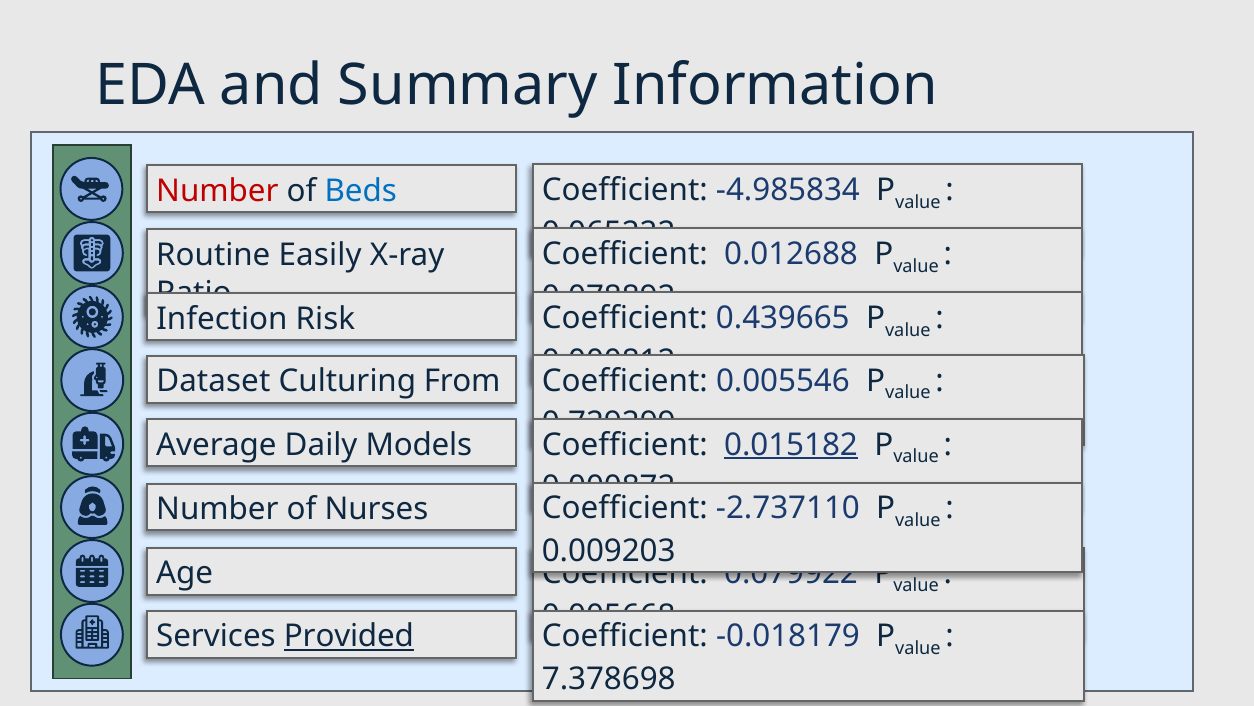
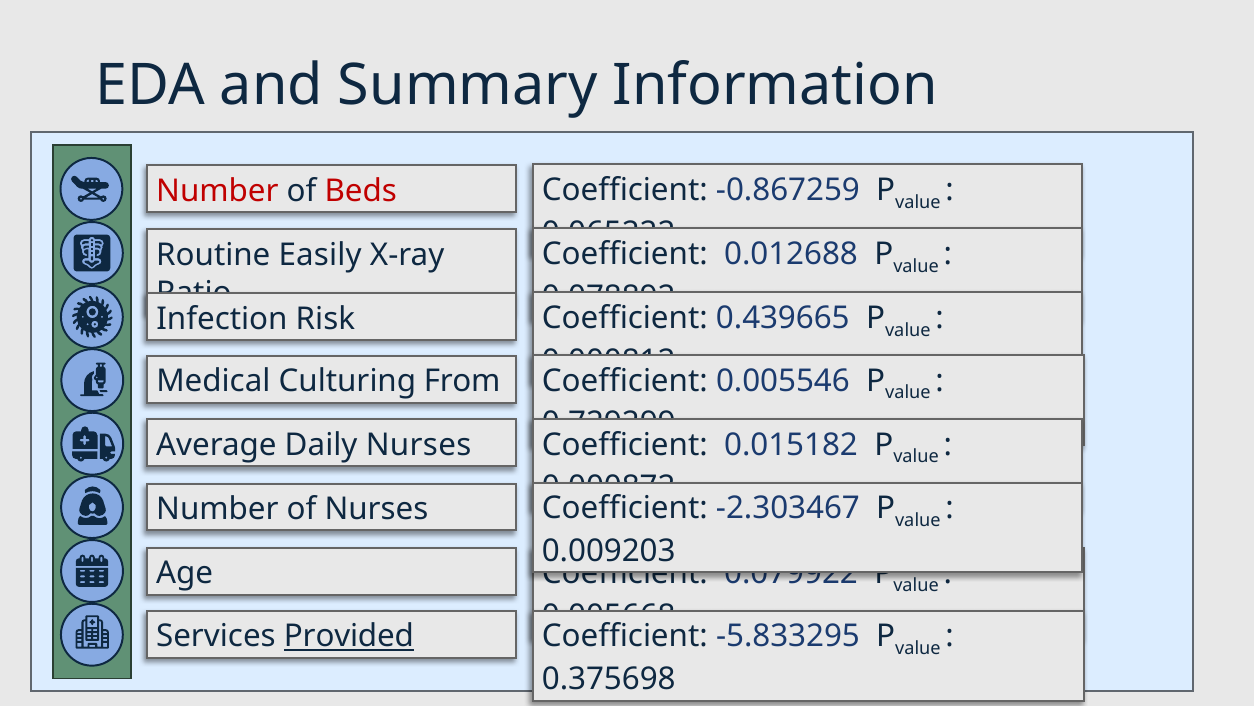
-4.985834: -4.985834 -> -0.867259 (788, 190)
Beds colour: blue -> red (361, 191)
Dataset: Dataset -> Medical (213, 381)
0.015182 underline: present -> none (791, 444)
Daily Models: Models -> Nurses (419, 445)
-2.737110: -2.737110 -> -2.303467 (788, 508)
-0.018179: -0.018179 -> -5.833295 (788, 636)
7.378698: 7.378698 -> 0.375698 (609, 679)
